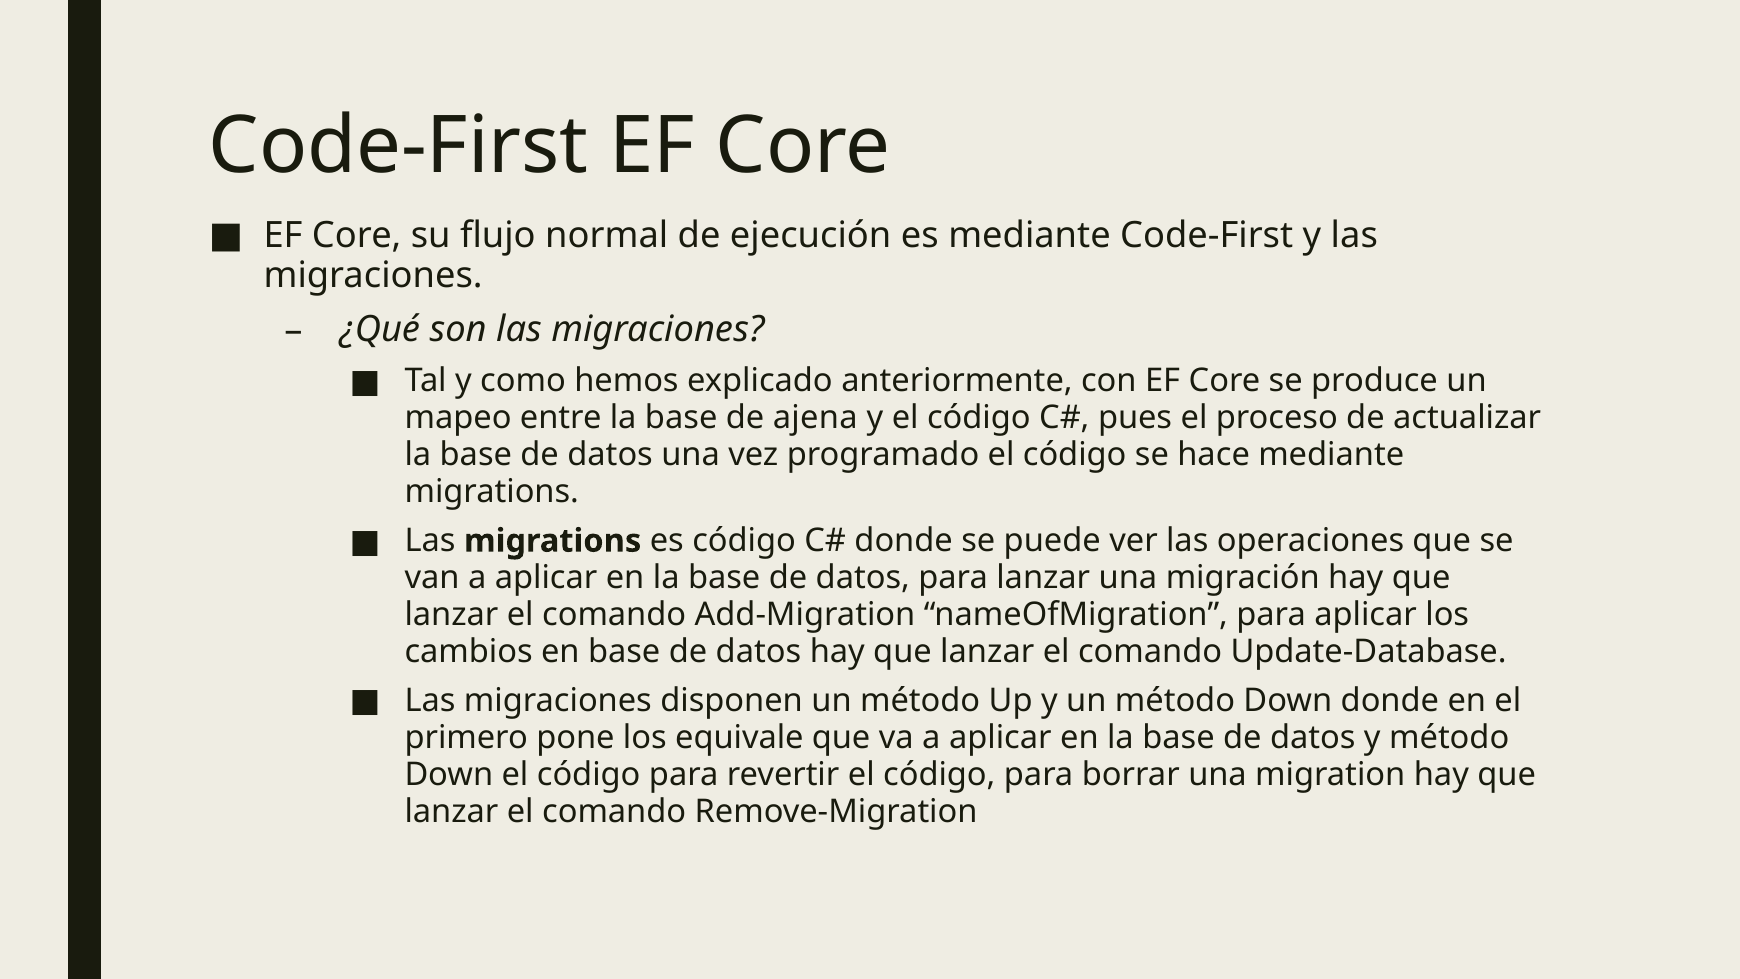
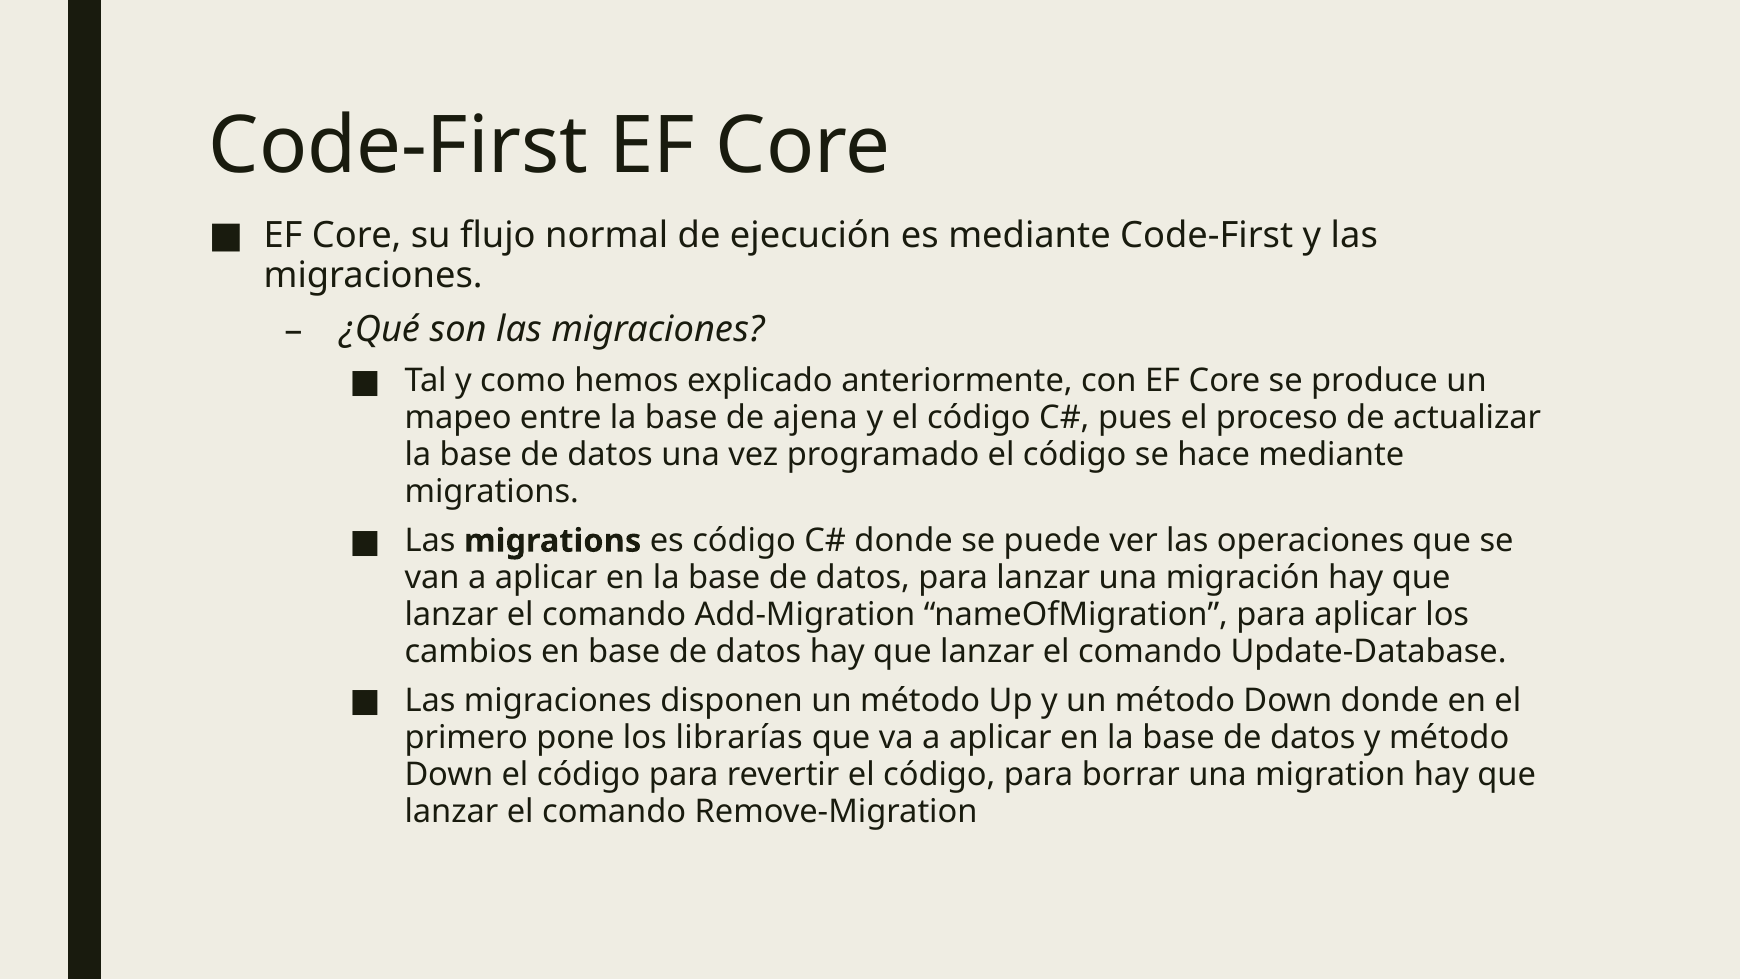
equivale: equivale -> librarías (739, 737)
